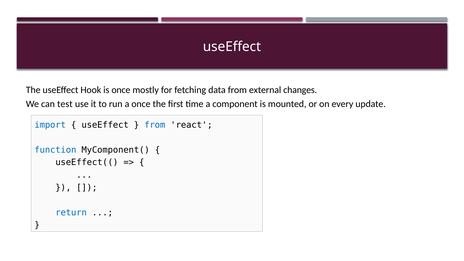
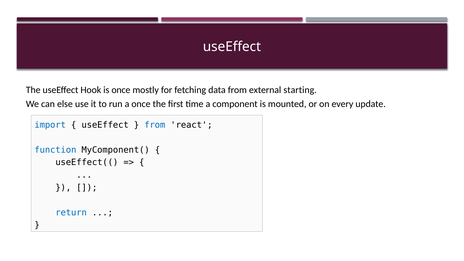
changes: changes -> starting (300, 90)
test: test -> else (65, 104)
